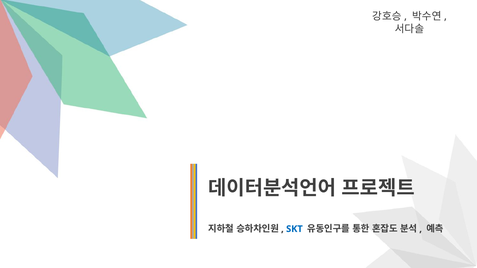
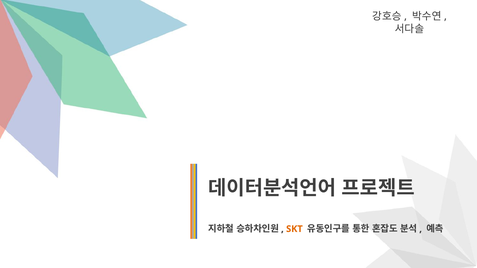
SKT colour: blue -> orange (294, 229)
